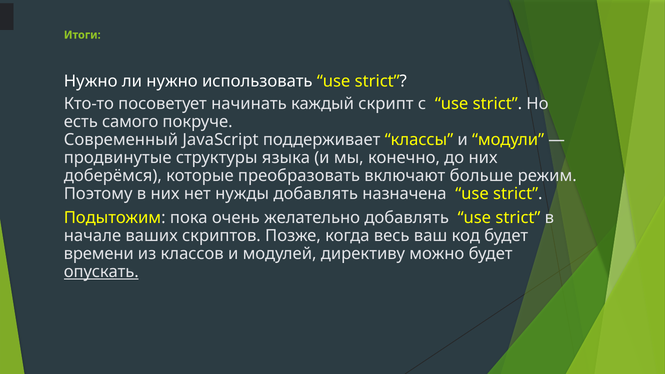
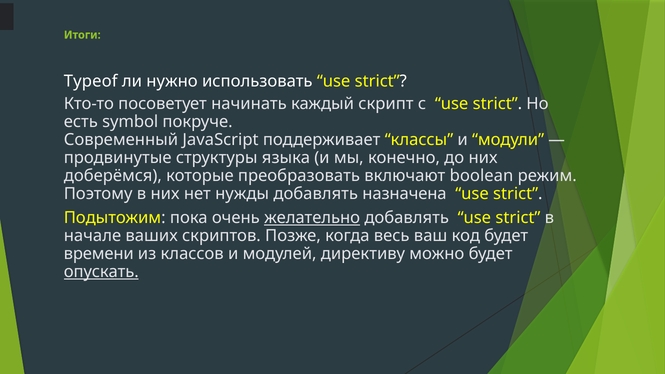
Нужно: Нужно -> Typeof (91, 81)
самого: самого -> symbol (130, 122)
больше: больше -> boolean (481, 176)
желательно underline: none -> present (312, 218)
